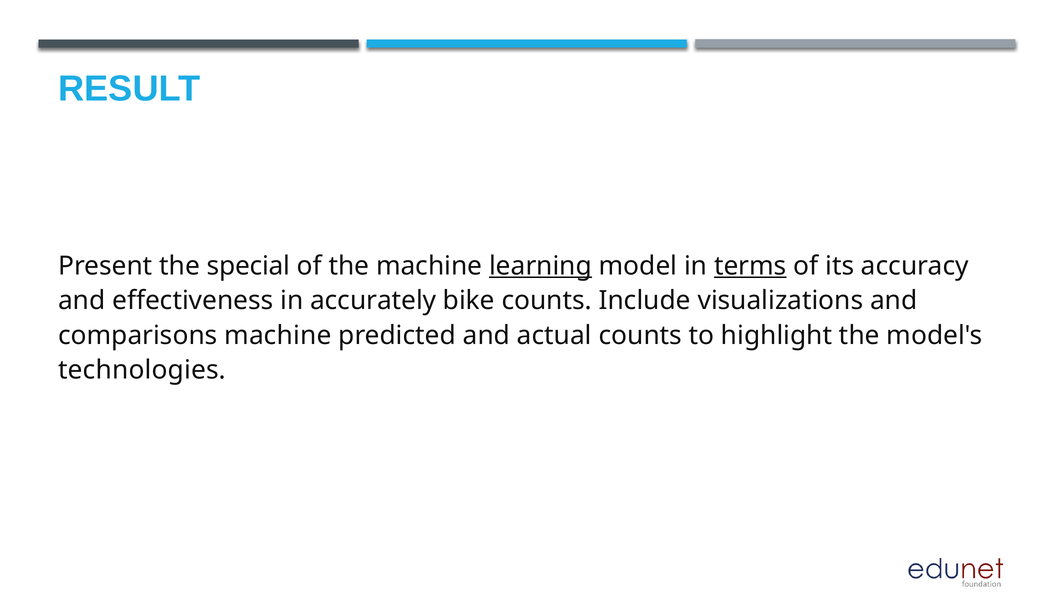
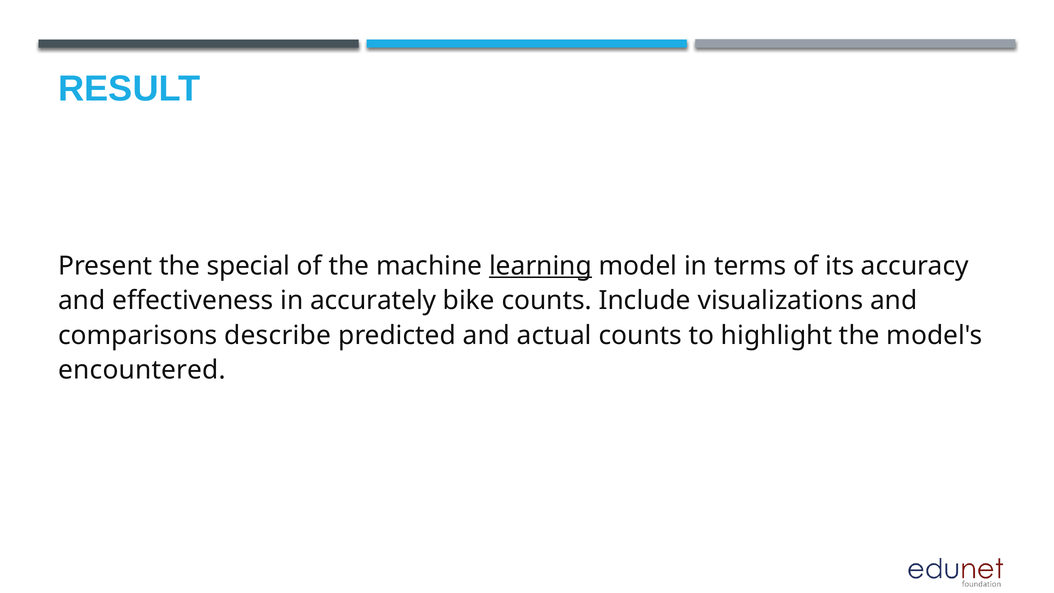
terms underline: present -> none (750, 266)
comparisons machine: machine -> describe (278, 335)
technologies: technologies -> encountered (142, 370)
